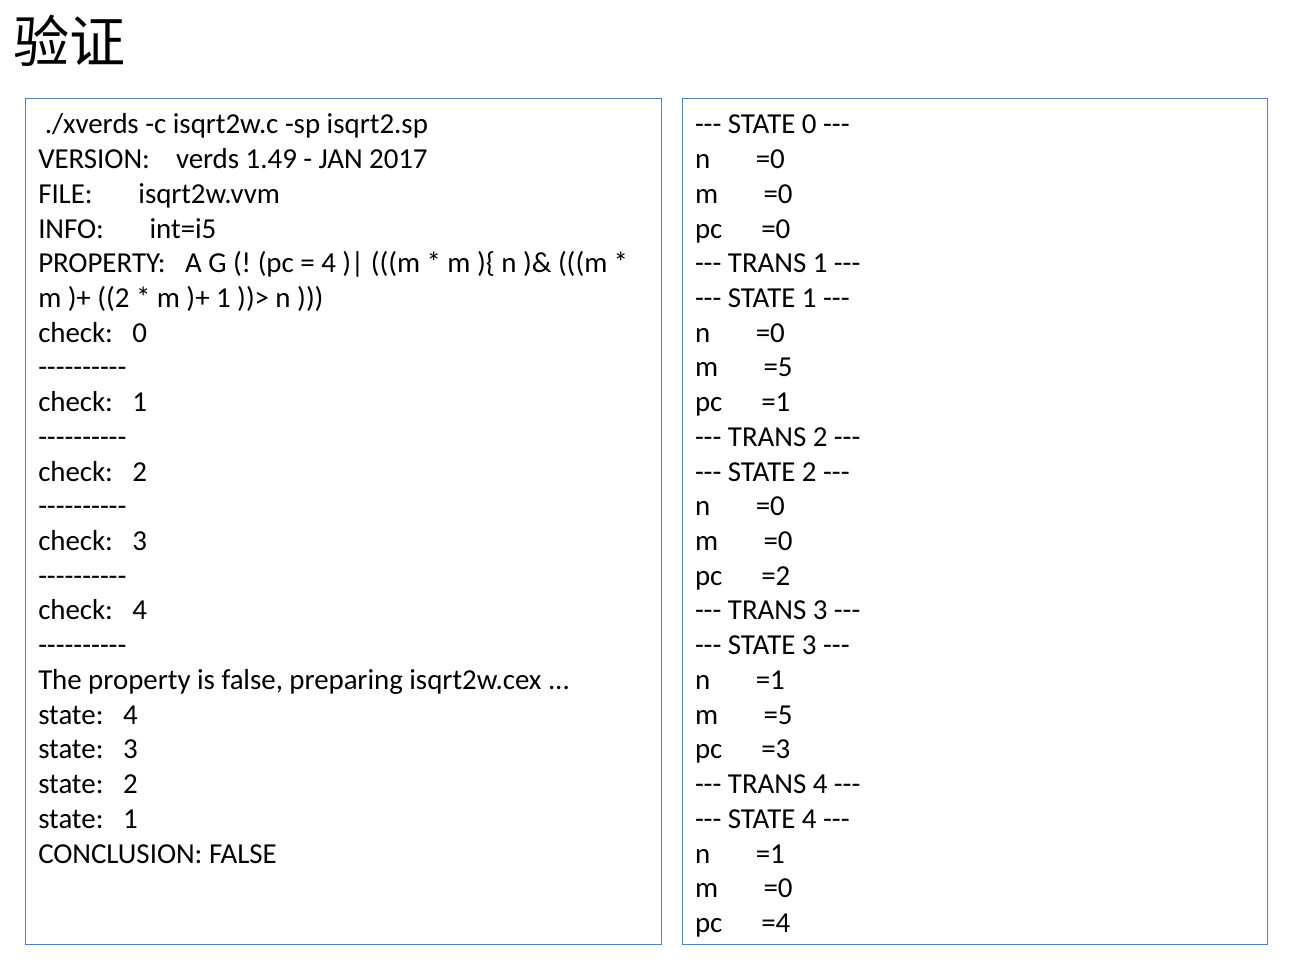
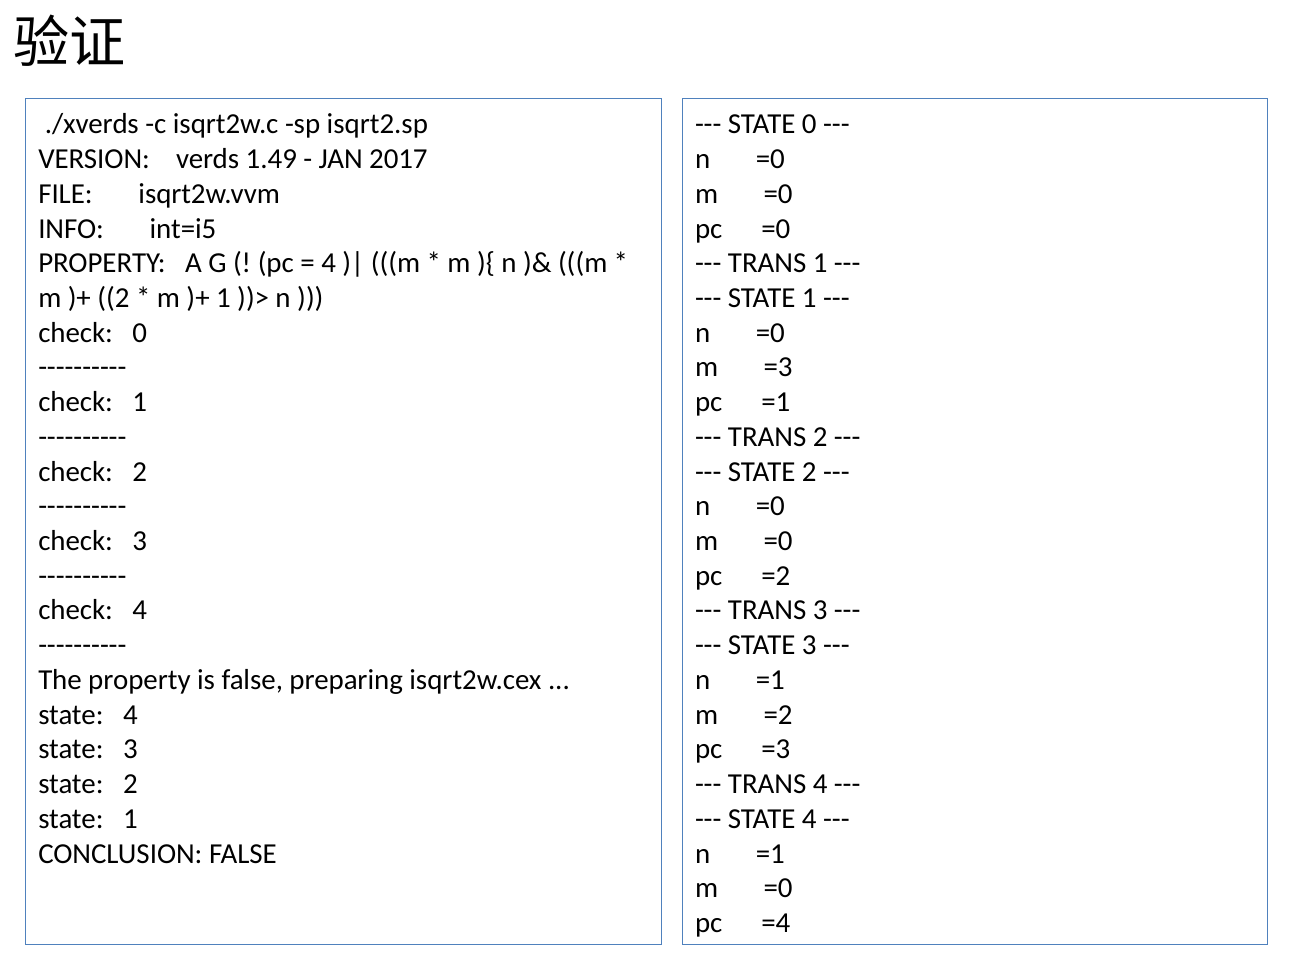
=5: =5 -> =3 (778, 368)
=5: =5 -> =2 (778, 715)
